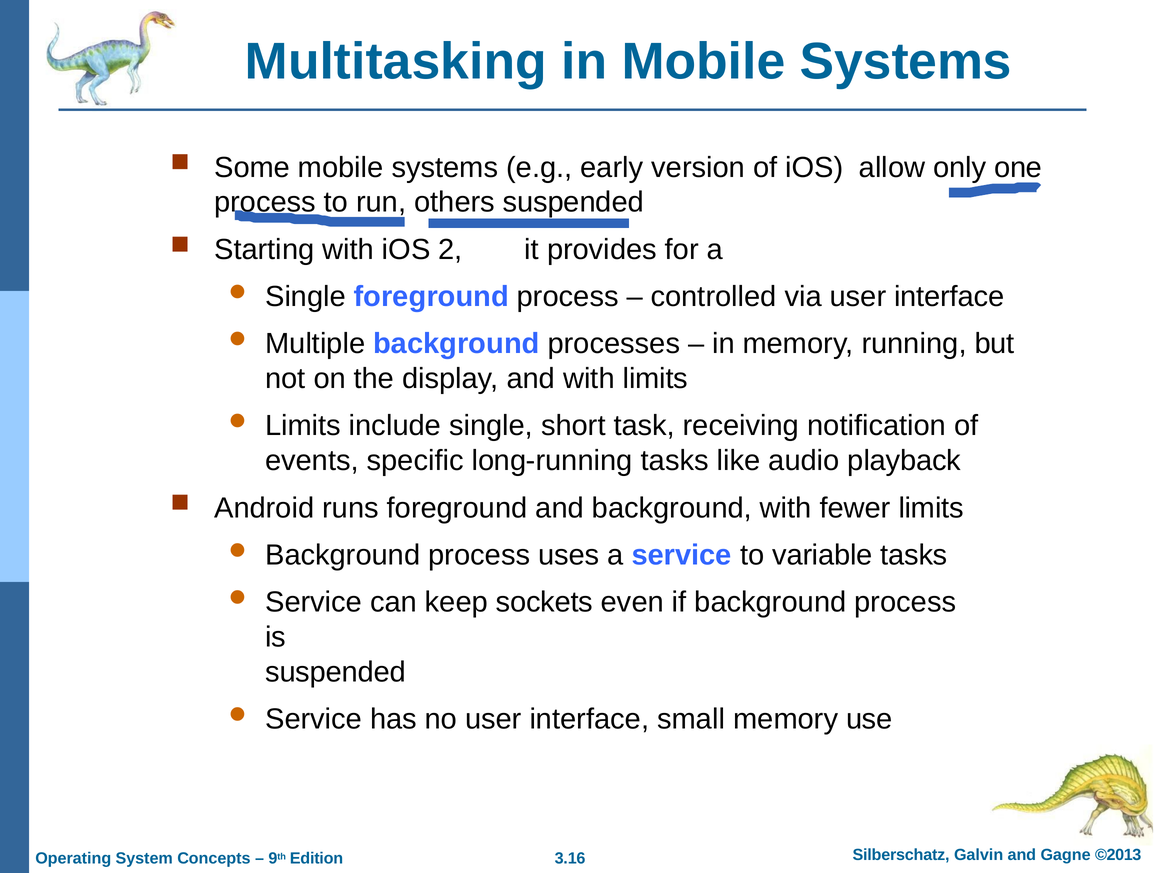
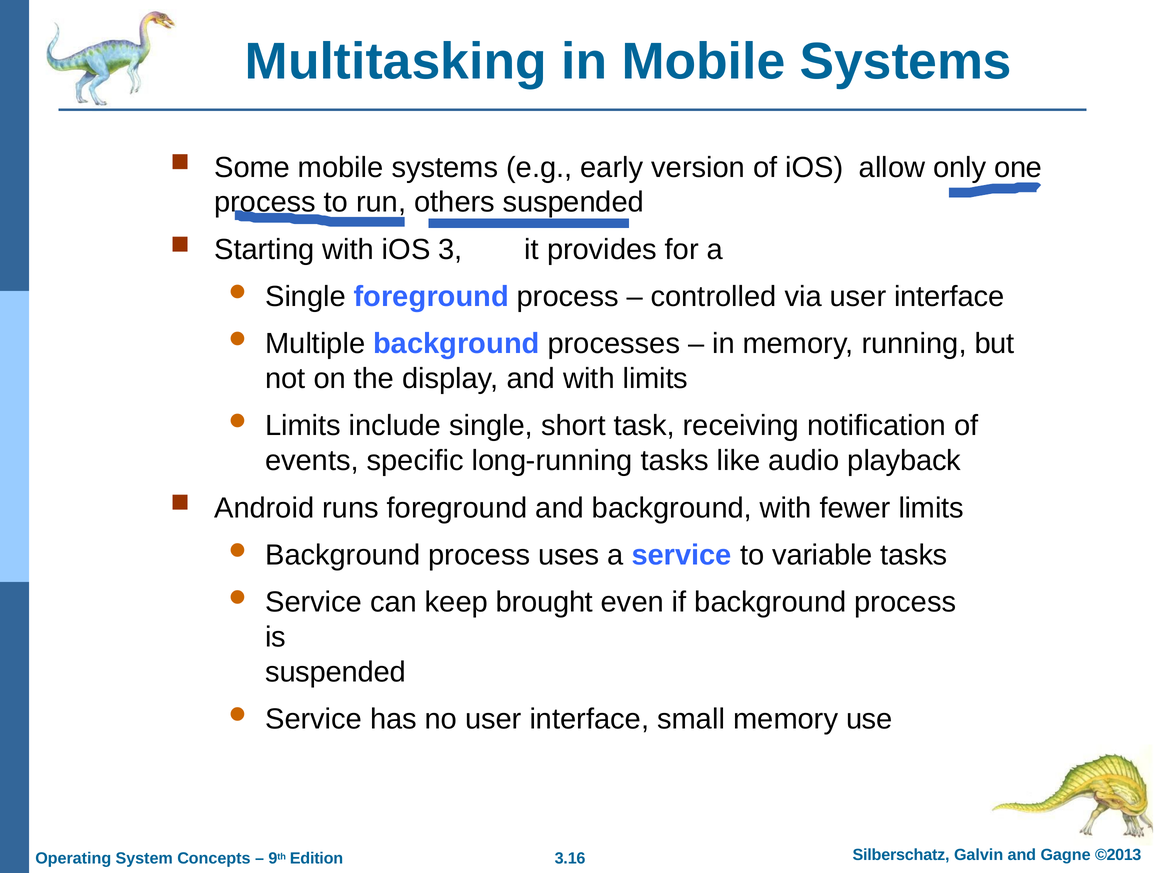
2: 2 -> 3 (450, 249)
sockets: sockets -> brought (544, 602)
